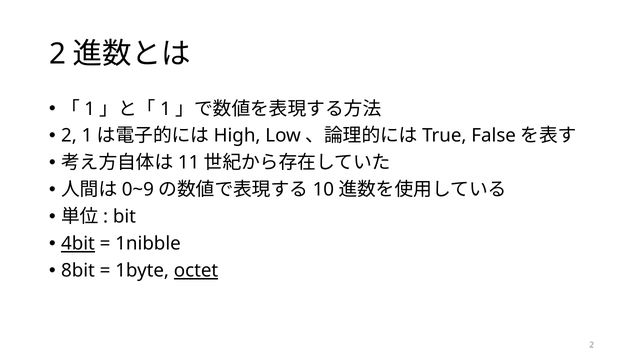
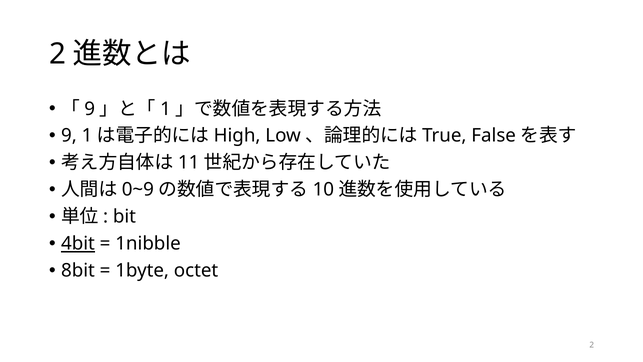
1: 1 -> 9 (90, 109)
2: 2 -> 9 (69, 136)
octet underline: present -> none (196, 270)
